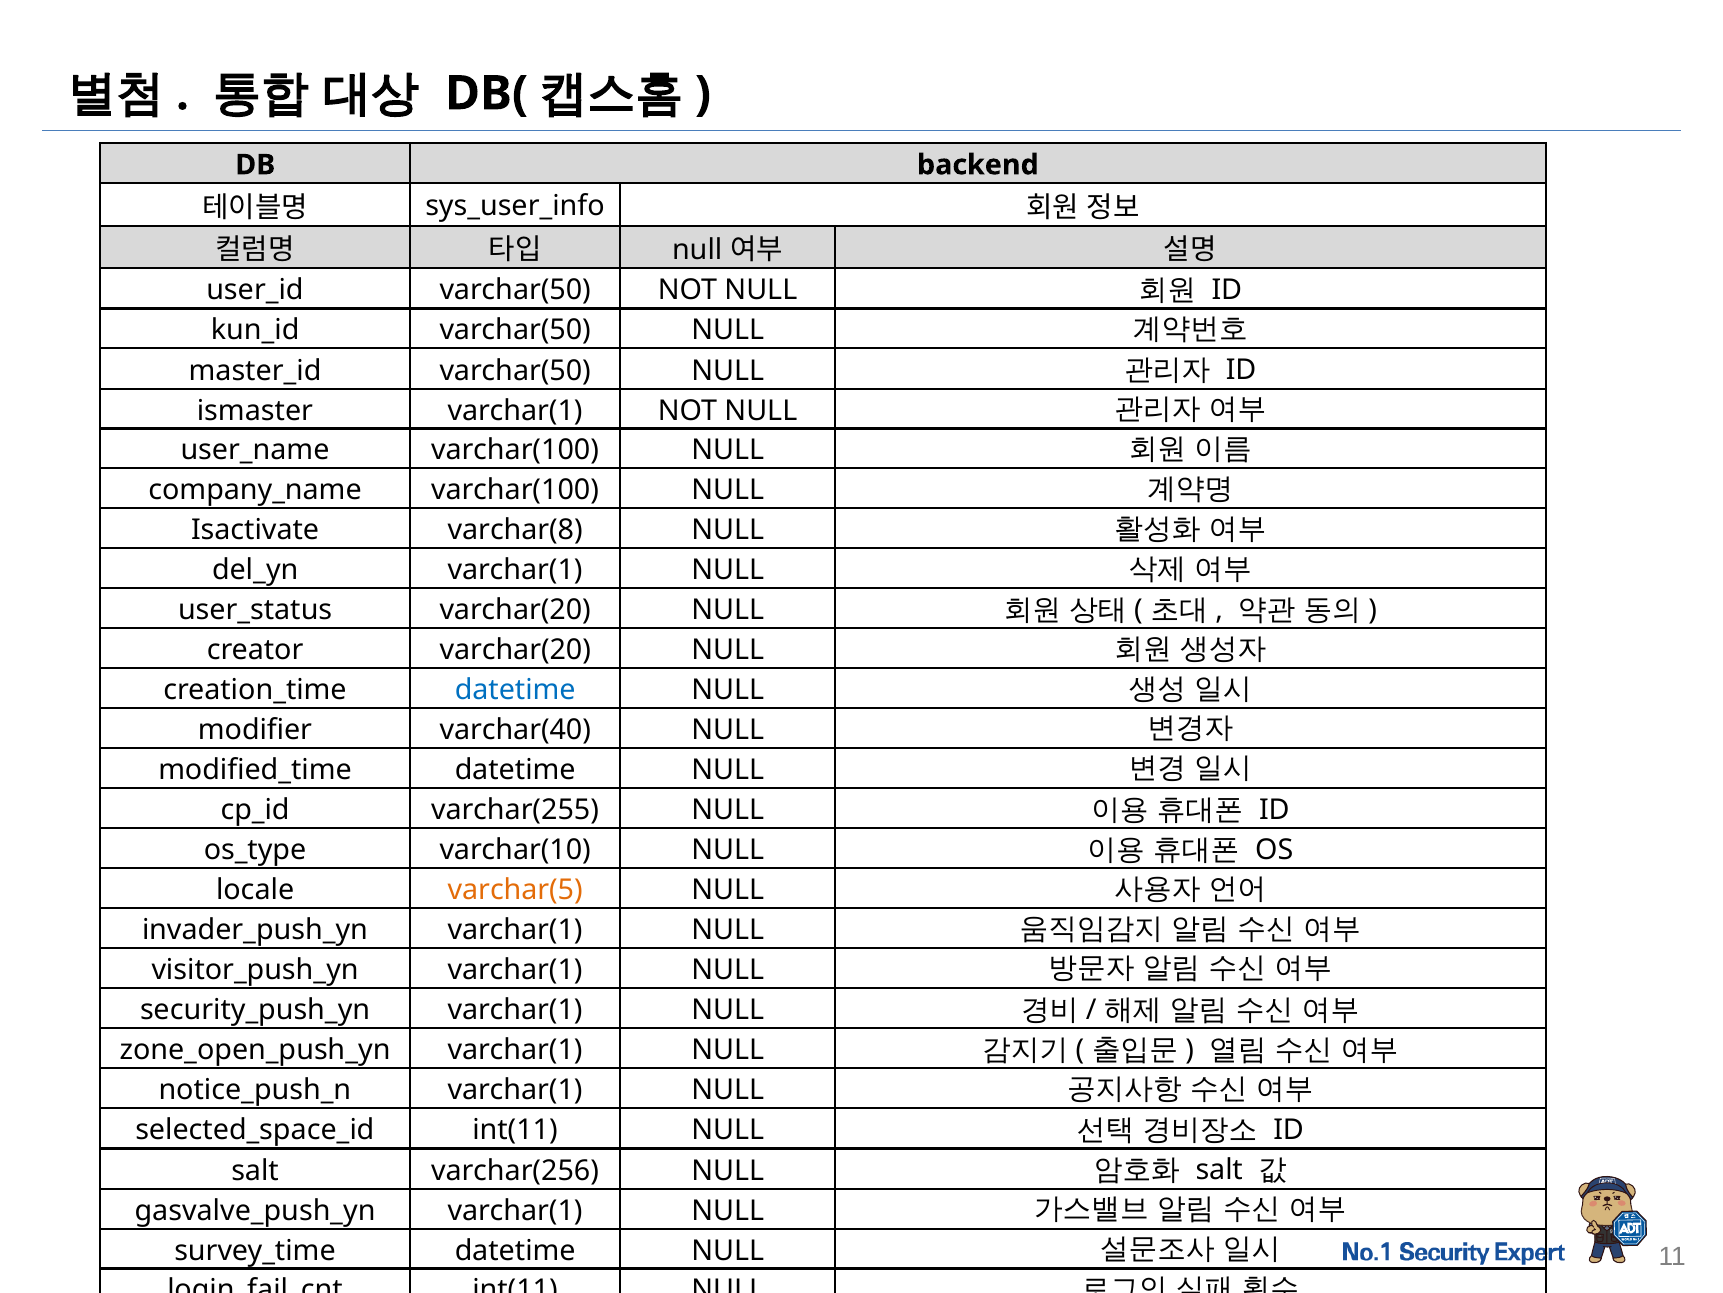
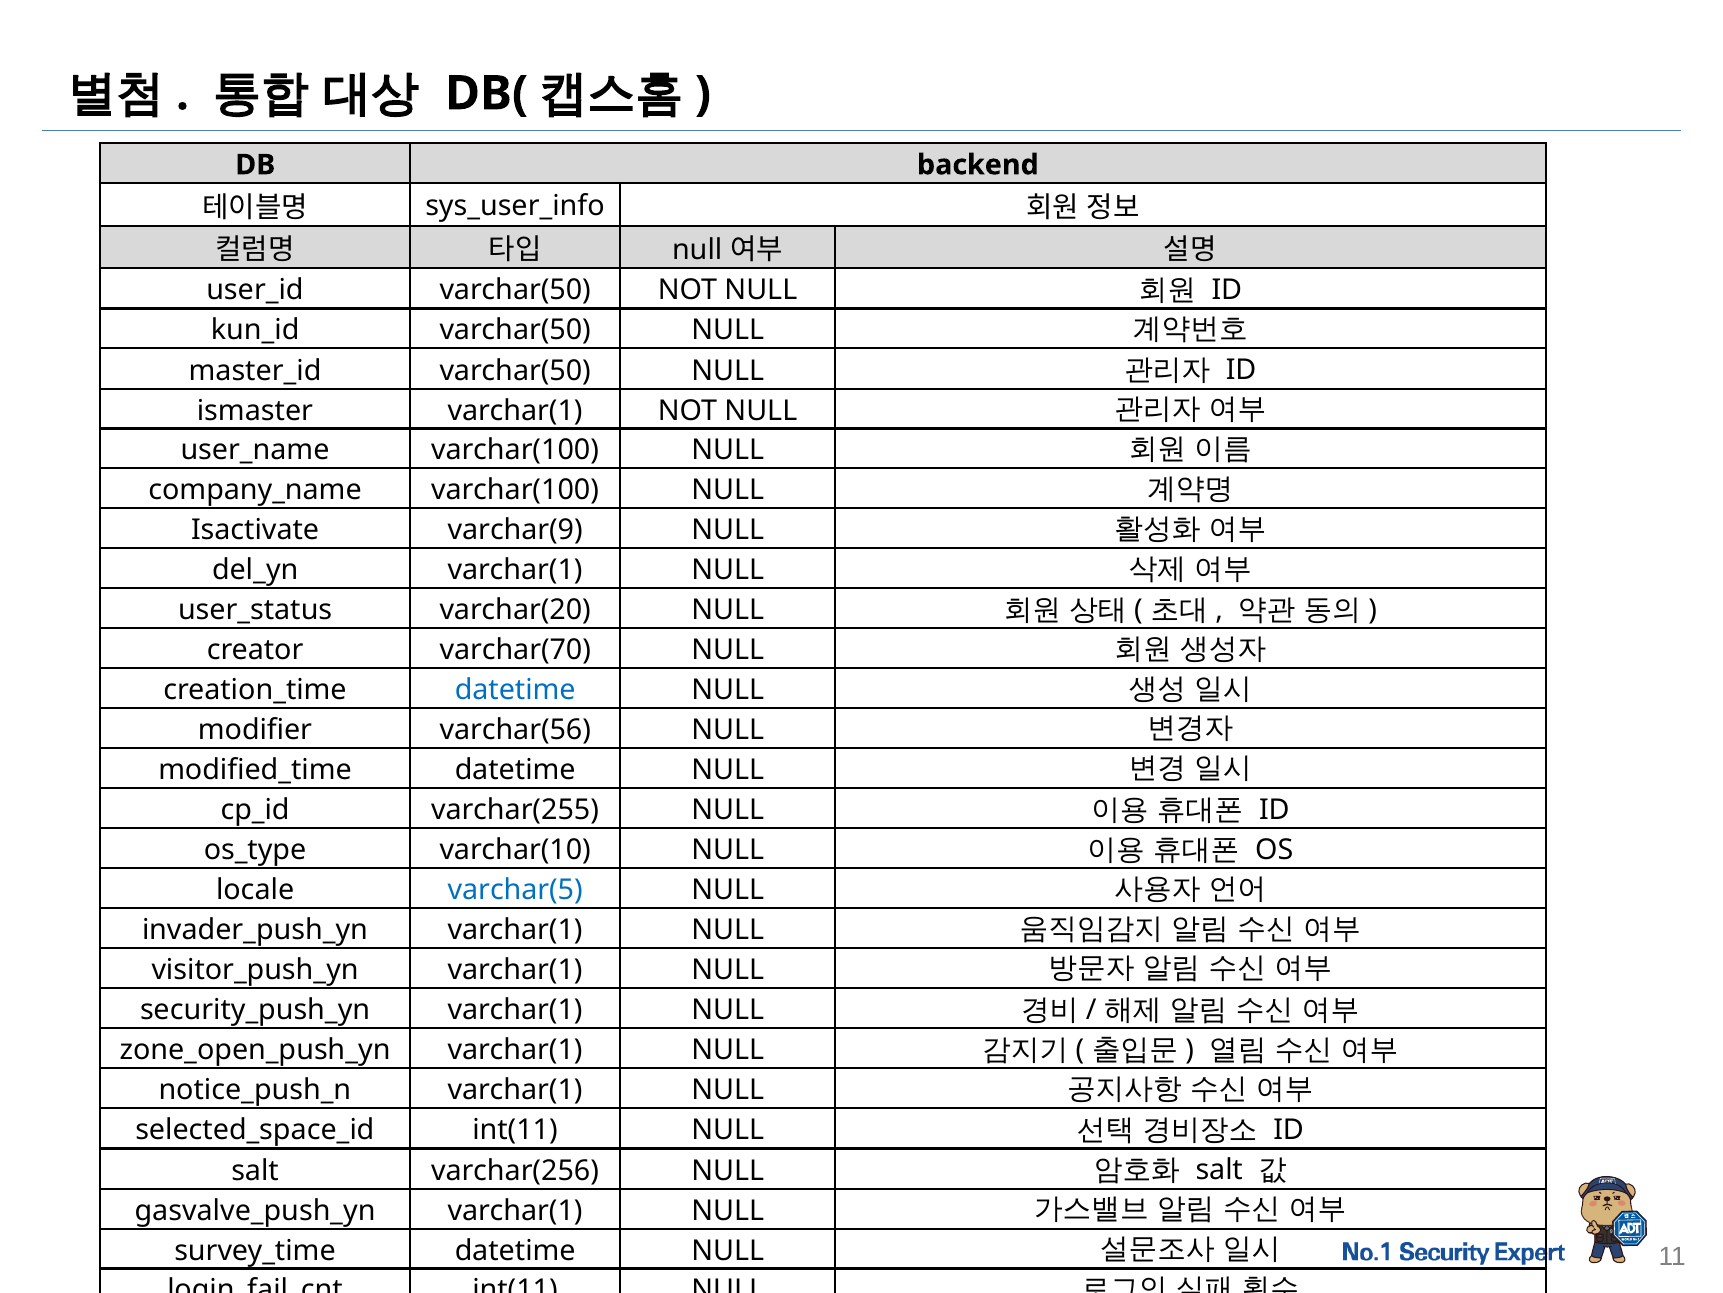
varchar(8: varchar(8 -> varchar(9 (515, 530)
creator varchar(20: varchar(20 -> varchar(70 (515, 650)
varchar(40: varchar(40 -> varchar(56 (515, 730)
varchar(5 colour: orange -> blue (515, 890)
